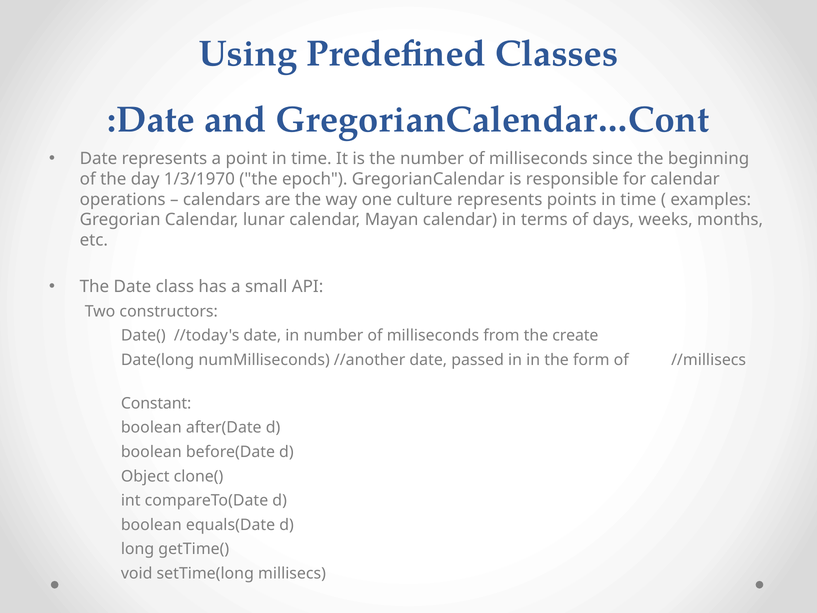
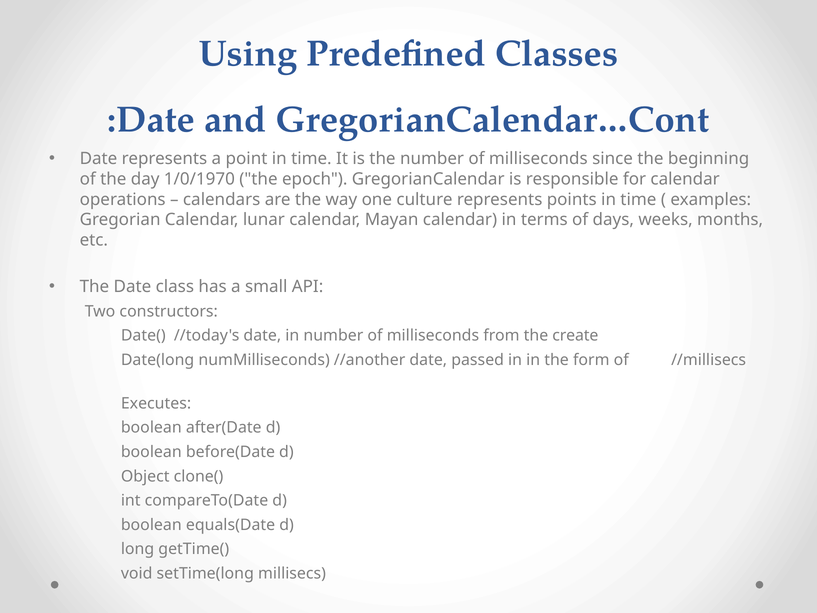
1/3/1970: 1/3/1970 -> 1/0/1970 (199, 179)
Constant: Constant -> Executes (156, 403)
